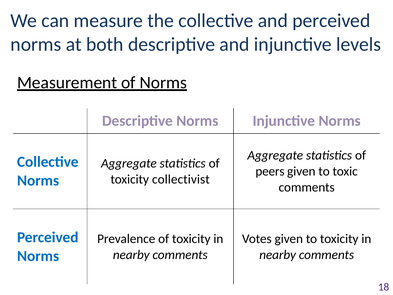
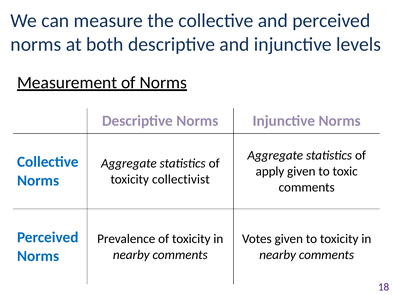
peers: peers -> apply (270, 171)
